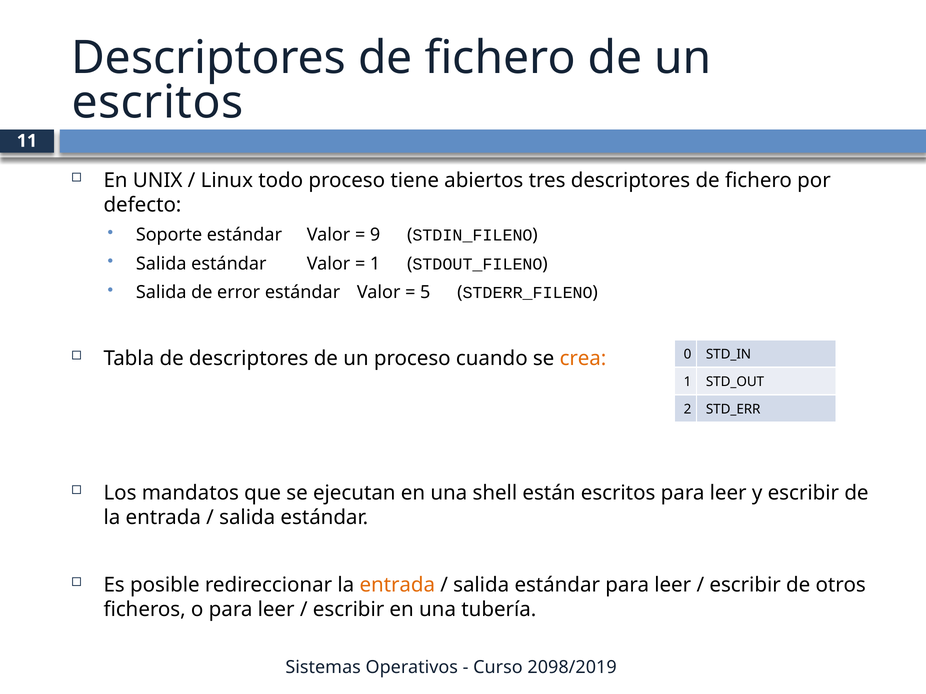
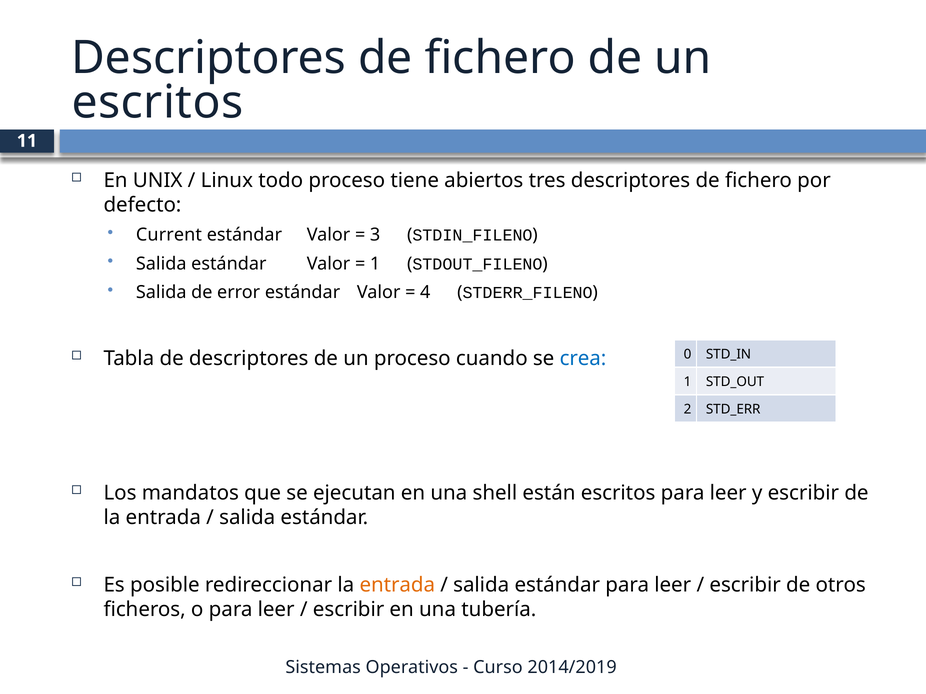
Soporte: Soporte -> Current (169, 235)
9: 9 -> 3 (375, 235)
5: 5 -> 4 (425, 292)
crea colour: orange -> blue (583, 359)
2098/2019: 2098/2019 -> 2014/2019 (572, 668)
